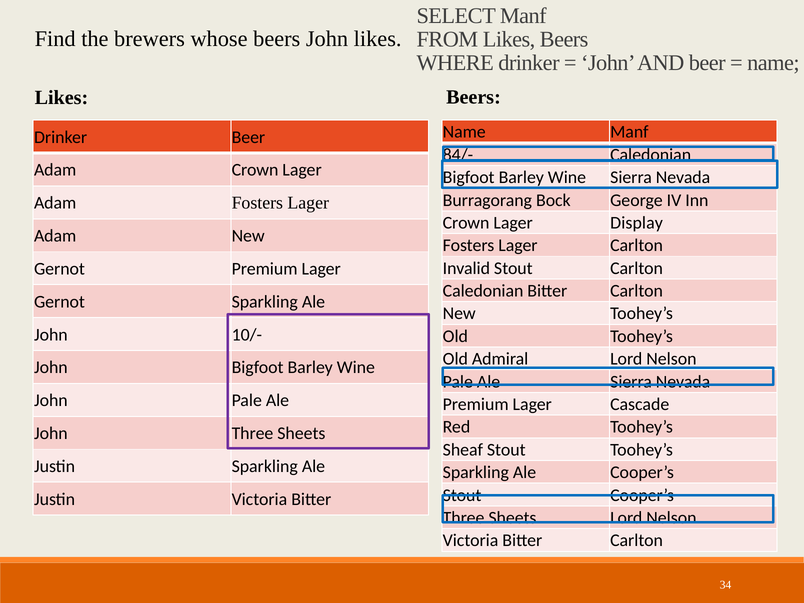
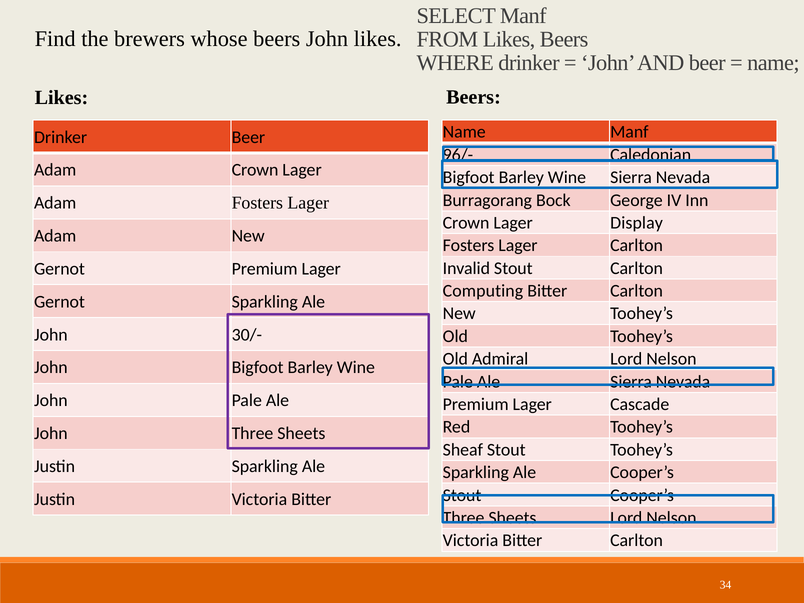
84/-: 84/- -> 96/- (458, 155)
Caledonian: Caledonian -> Computing (483, 291)
10/-: 10/- -> 30/- (247, 335)
